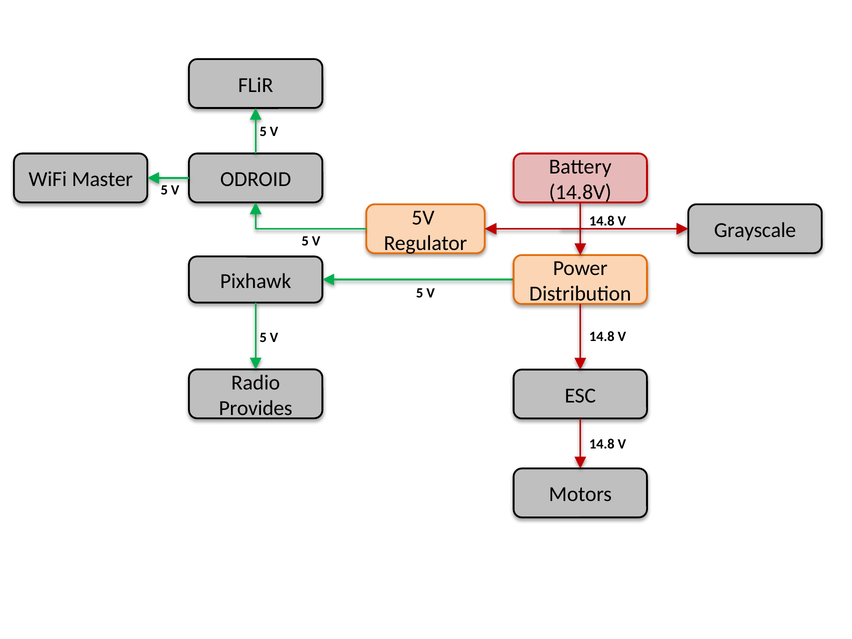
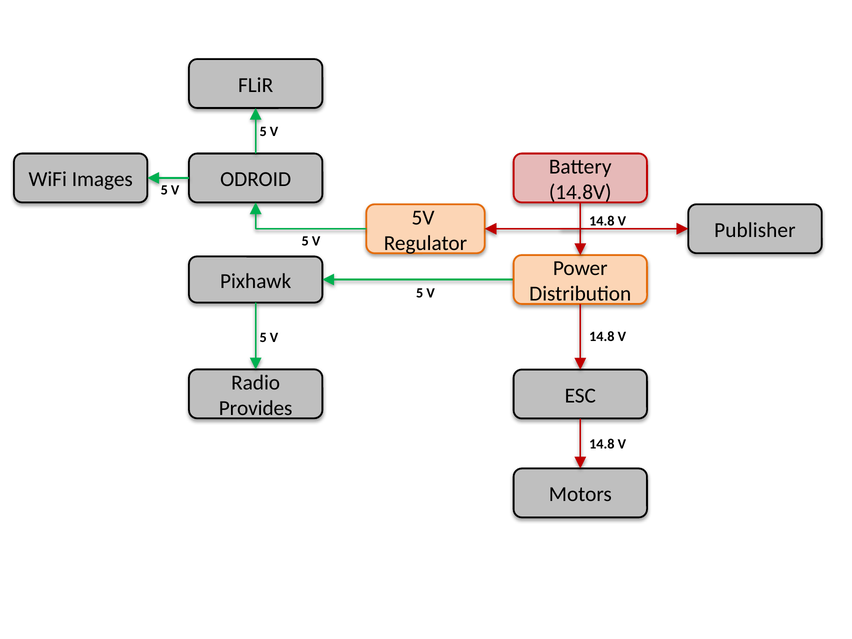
Master: Master -> Images (102, 179)
Grayscale: Grayscale -> Publisher (755, 230)
